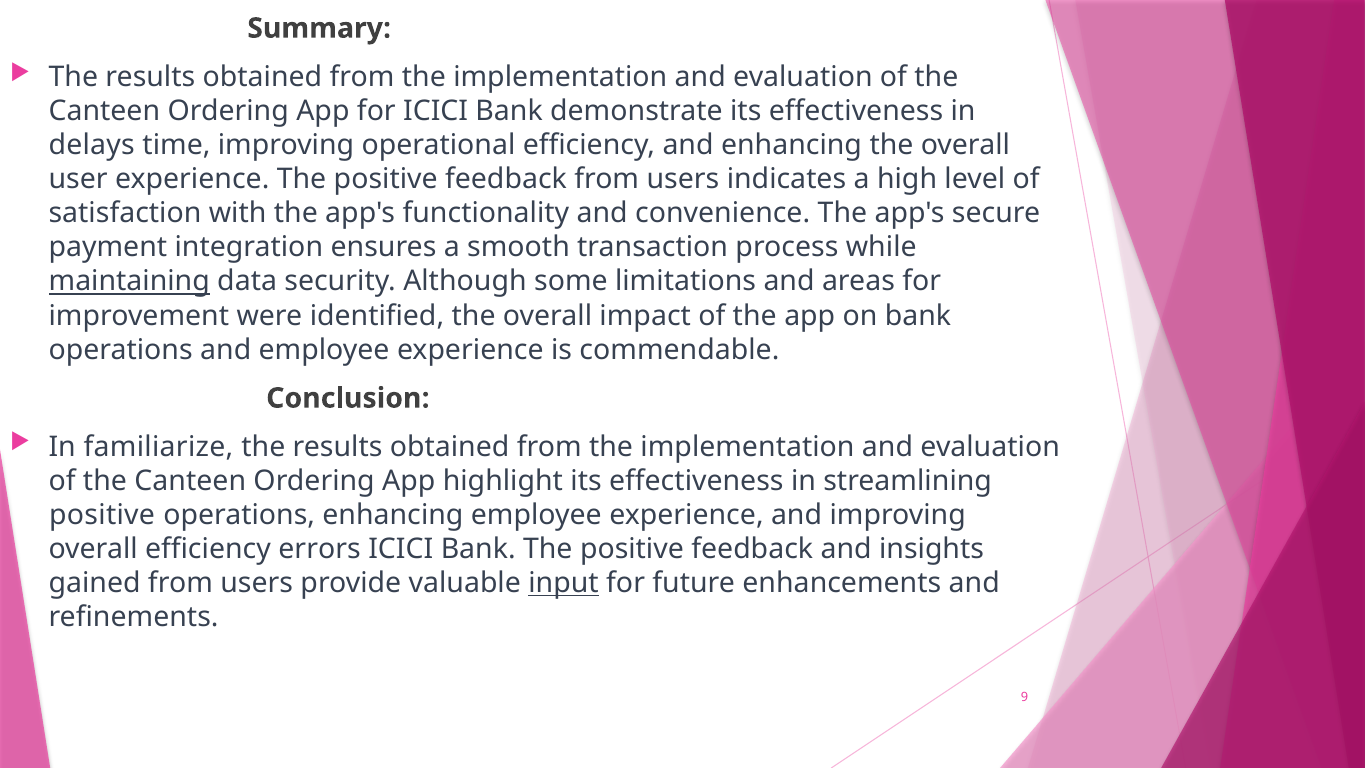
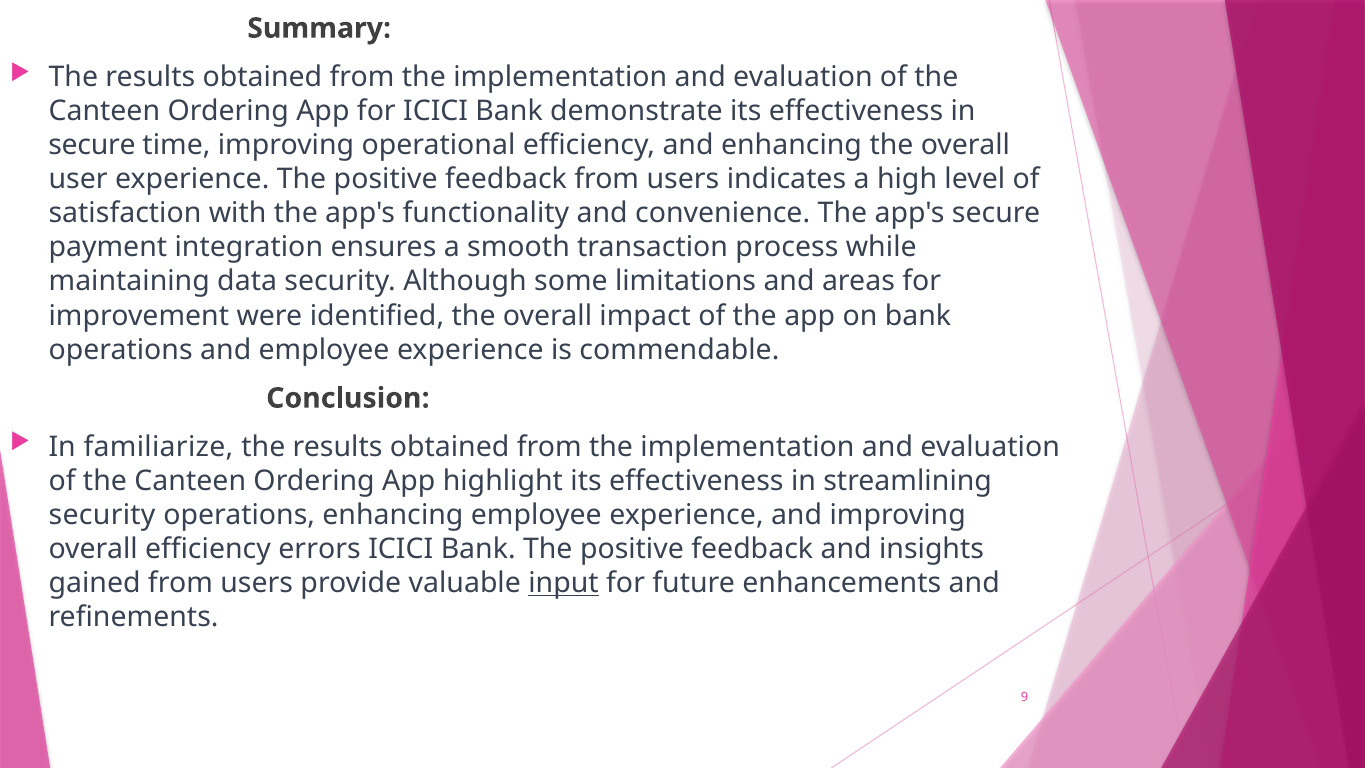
delays: delays -> secure (92, 145)
maintaining underline: present -> none (129, 281)
positive: positive -> security (102, 515)
